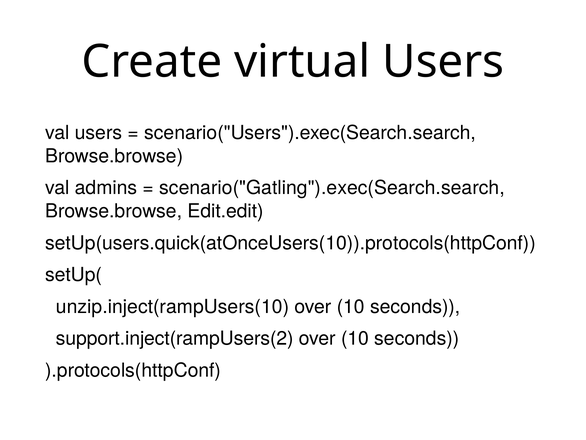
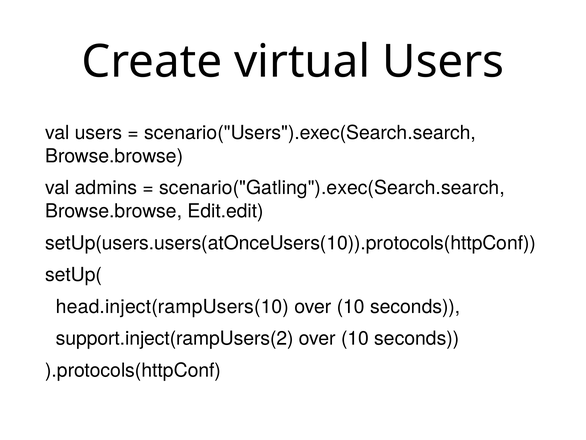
setUp(users.quick(atOnceUsers(10)).protocols(httpConf: setUp(users.quick(atOnceUsers(10)).protocols(httpConf -> setUp(users.users(atOnceUsers(10)).protocols(httpConf (291, 243)
unzip.inject(rampUsers(10: unzip.inject(rampUsers(10 -> head.inject(rampUsers(10 (172, 306)
